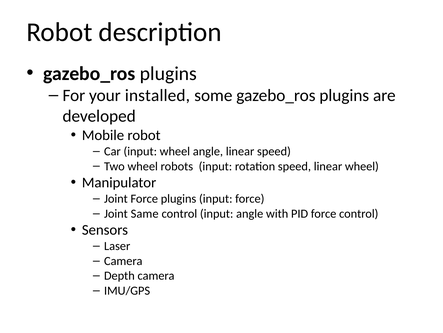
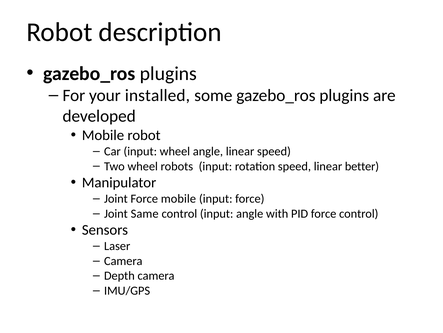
linear wheel: wheel -> better (362, 166)
Force plugins: plugins -> mobile (178, 198)
